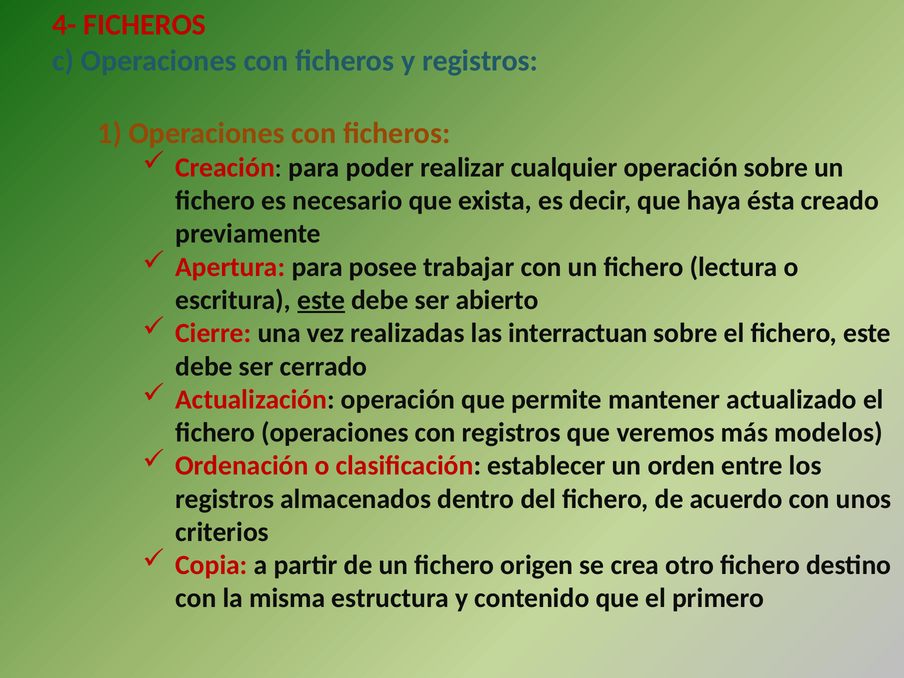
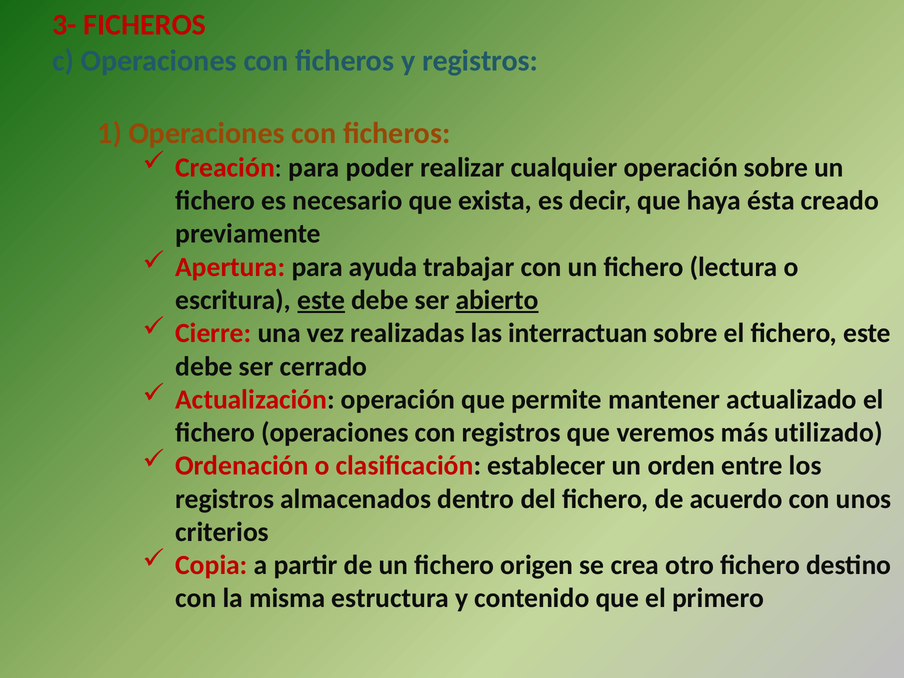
4-: 4- -> 3- (64, 25)
posee: posee -> ayuda (383, 267)
abierto underline: none -> present (497, 300)
modelos: modelos -> utilizado (829, 433)
